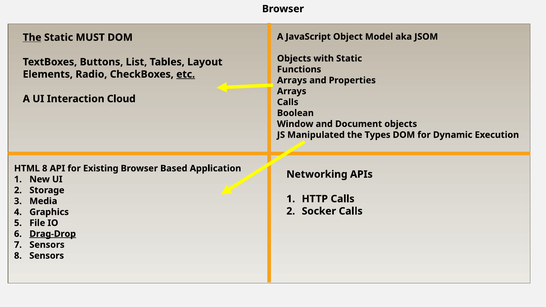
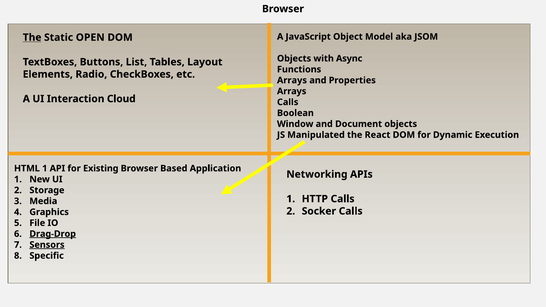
MUST: MUST -> OPEN (90, 37)
with Static: Static -> Async (349, 59)
etc underline: present -> none (186, 74)
Types: Types -> React (377, 135)
HTML 8: 8 -> 1 (45, 168)
Sensors underline: none -> present (47, 245)
Sensors: Sensors -> Specific (47, 256)
